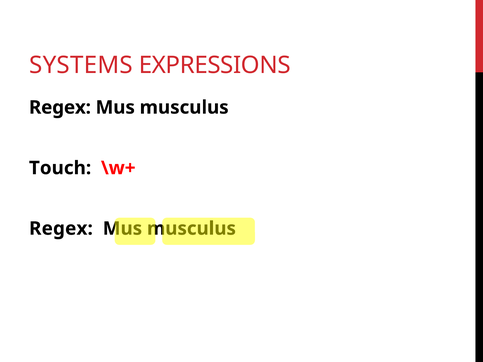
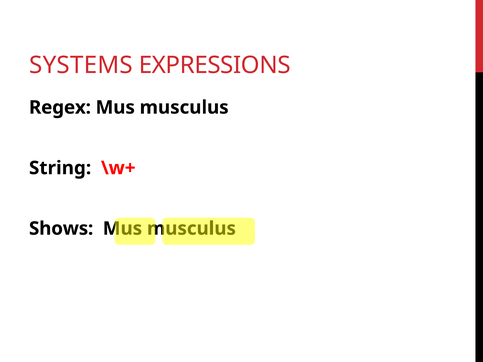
Touch: Touch -> String (60, 168)
Regex: Regex -> Shows (61, 229)
